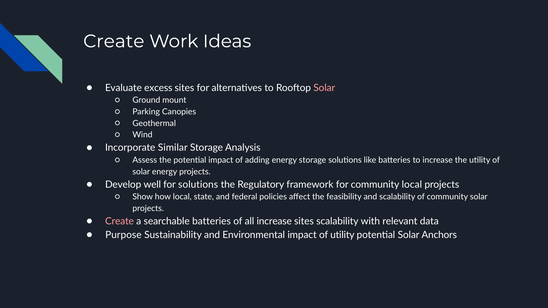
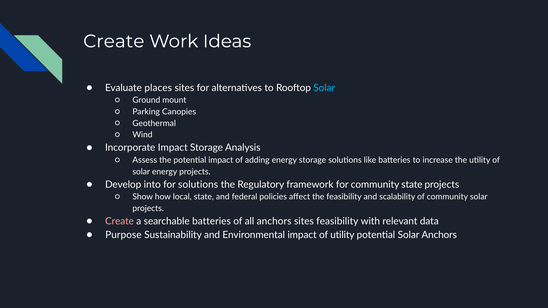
excess: excess -> places (158, 88)
Solar colour: pink -> light blue (324, 88)
Incorporate Similar: Similar -> Impact (173, 148)
well: well -> into (152, 185)
community local: local -> state (412, 185)
all increase: increase -> anchors (274, 221)
sites scalability: scalability -> feasibility (337, 221)
